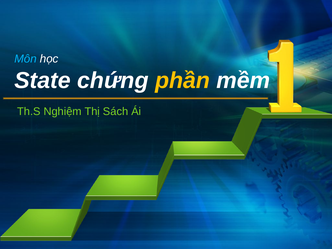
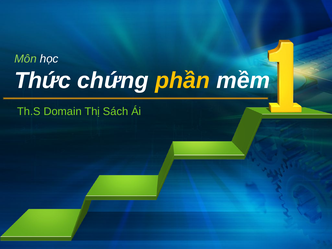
Môn colour: light blue -> light green (26, 59)
State: State -> Thức (43, 80)
Nghiệm: Nghiệm -> Domain (63, 111)
